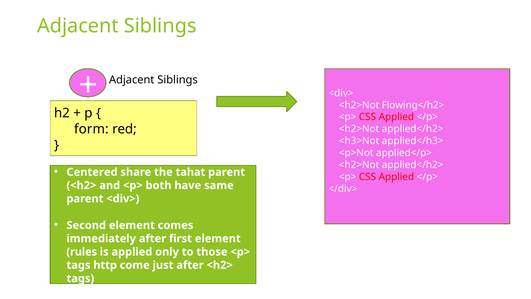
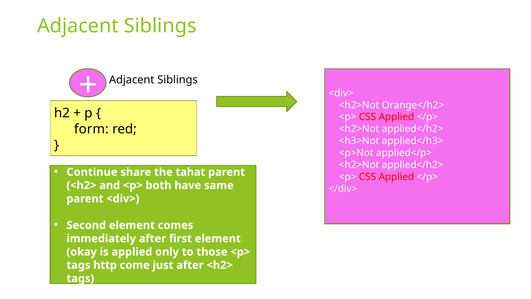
Flowing</h2>: Flowing</h2> -> Orange</h2> (413, 105)
Centered: Centered -> Continue (92, 172)
rules: rules -> okay (82, 252)
